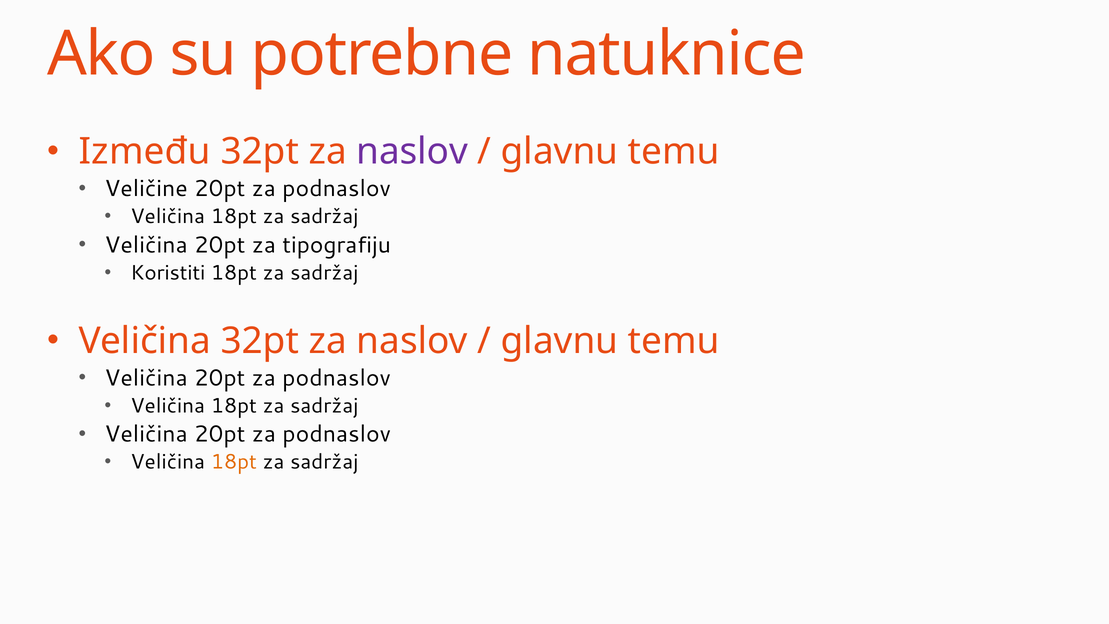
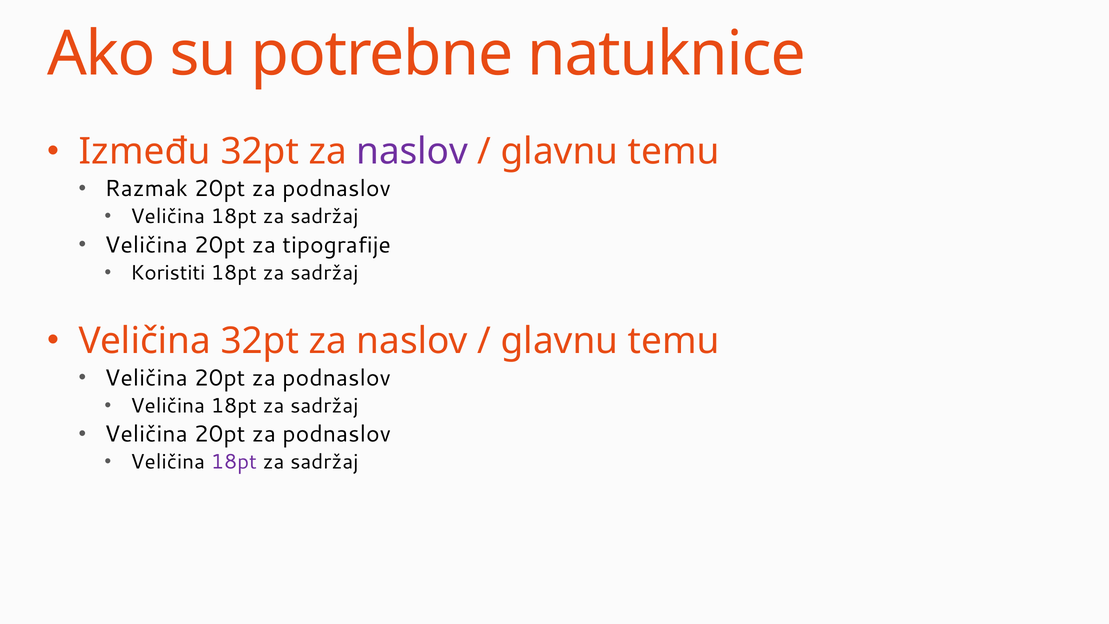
Veličine: Veličine -> Razmak (146, 189)
tipografiju: tipografiju -> tipografije (337, 245)
18pt colour: orange -> purple (234, 462)
